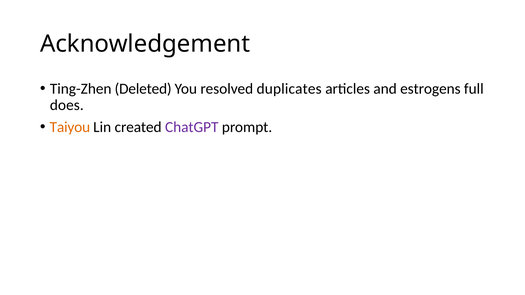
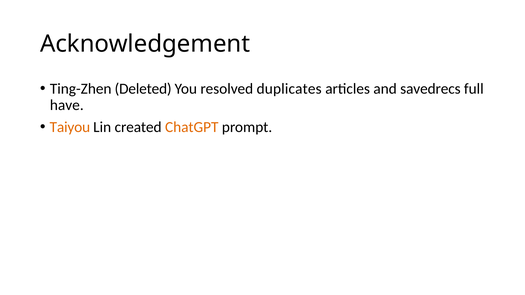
estrogens: estrogens -> savedrecs (430, 89)
does: does -> have (67, 105)
ChatGPT colour: purple -> orange (192, 127)
